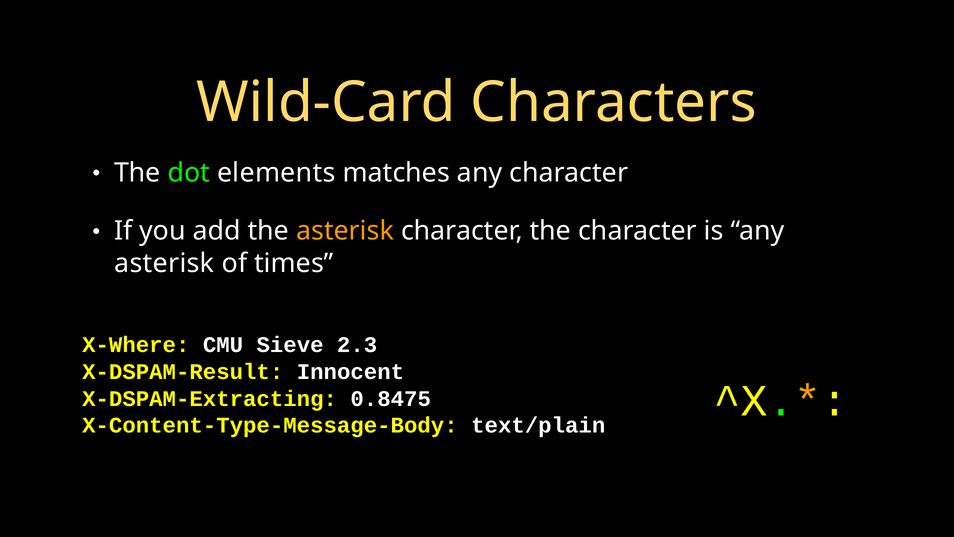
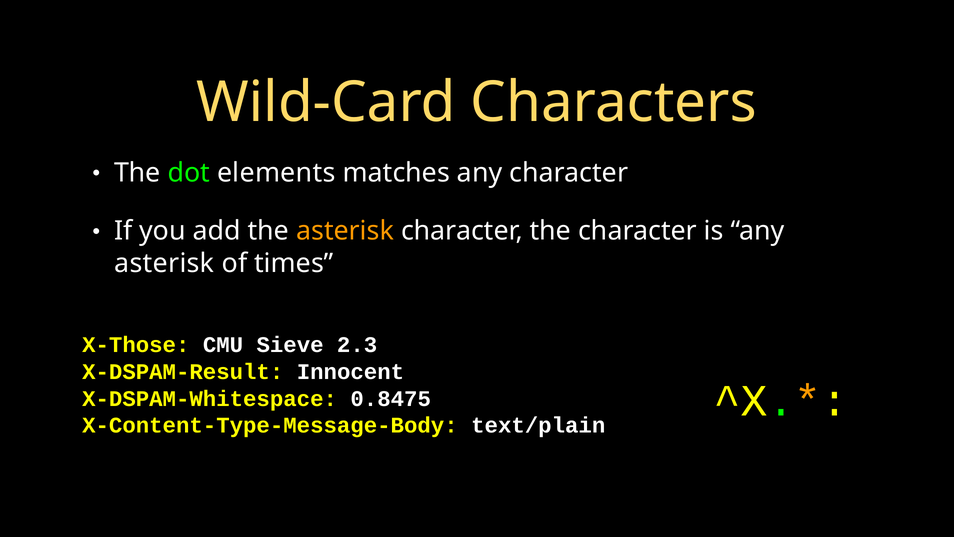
X-Where: X-Where -> X-Those (136, 345)
X-DSPAM-Extracting: X-DSPAM-Extracting -> X-DSPAM-Whitespace (210, 398)
